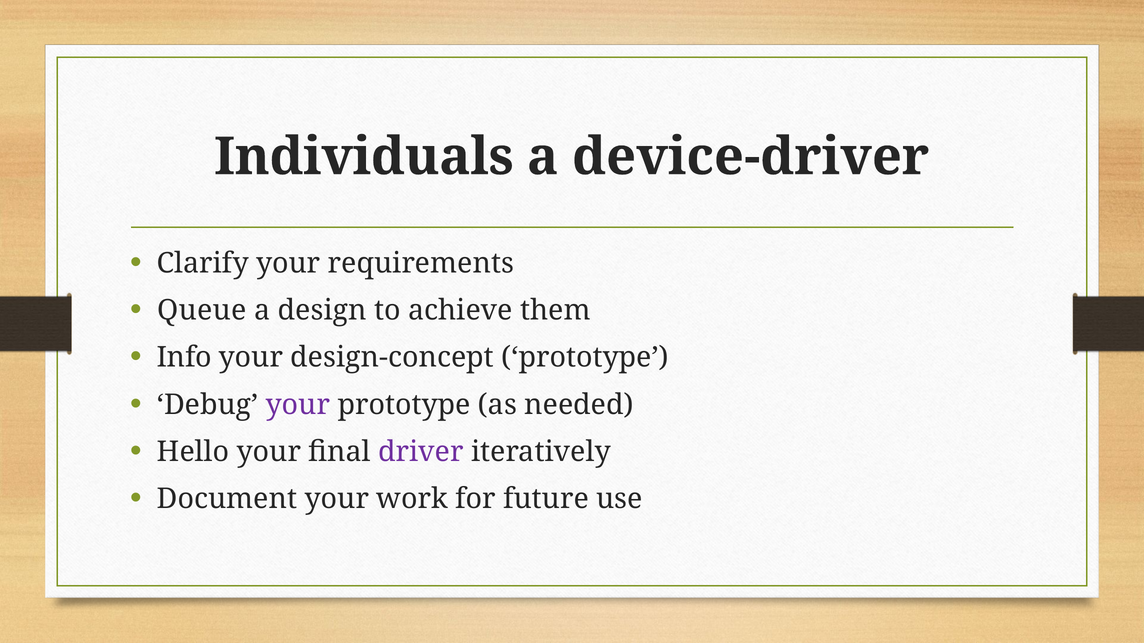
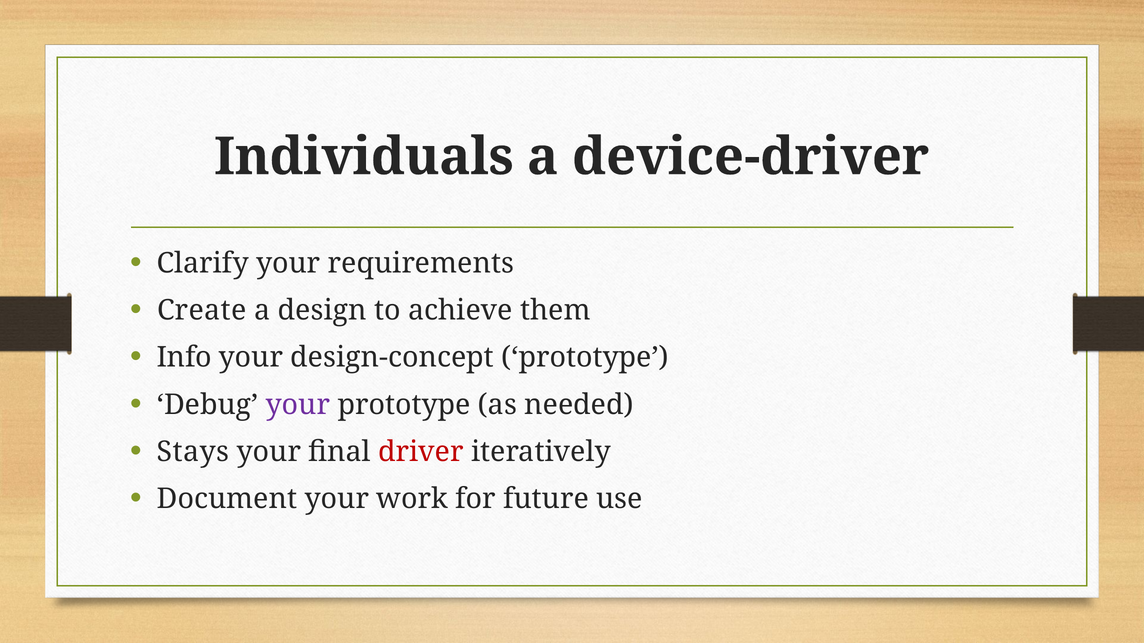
Queue: Queue -> Create (202, 311)
Hello: Hello -> Stays (193, 452)
driver colour: purple -> red (421, 452)
